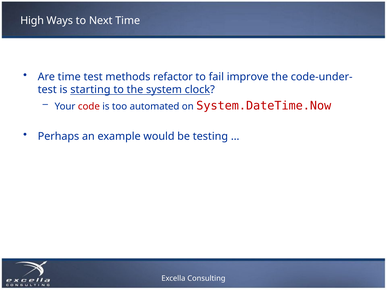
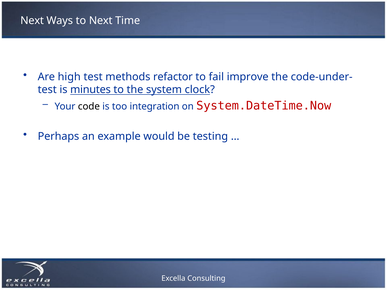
High: High -> Next (32, 21)
Are time: time -> high (69, 77)
starting: starting -> minutes (91, 90)
code colour: red -> black (89, 106)
automated: automated -> integration (155, 106)
